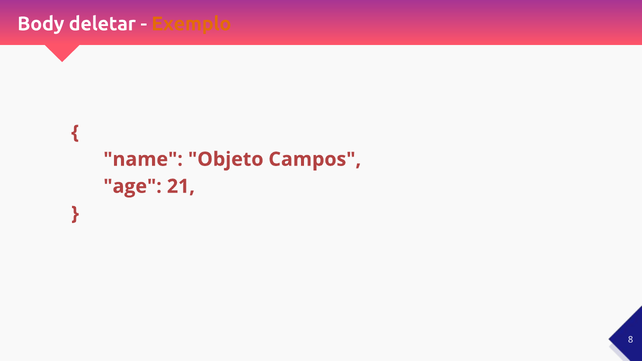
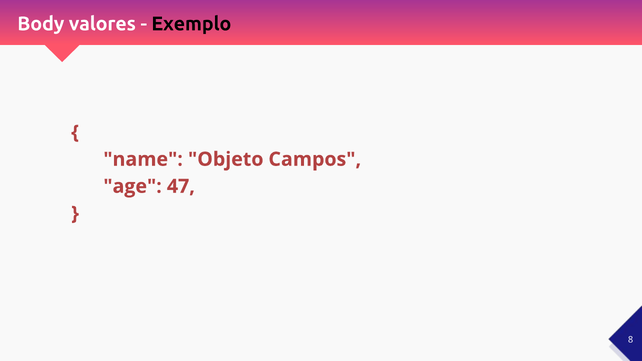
deletar: deletar -> valores (102, 24)
Exemplo colour: orange -> black (191, 24)
21: 21 -> 47 (181, 186)
